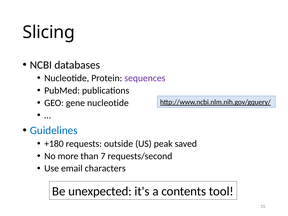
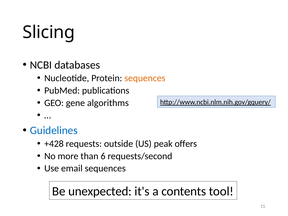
sequences colour: purple -> orange (145, 78)
gene nucleotide: nucleotide -> algorithms (108, 103)
+180: +180 -> +428 (54, 144)
saved: saved -> offers (186, 144)
7: 7 -> 6 (103, 156)
email characters: characters -> sequences (105, 168)
